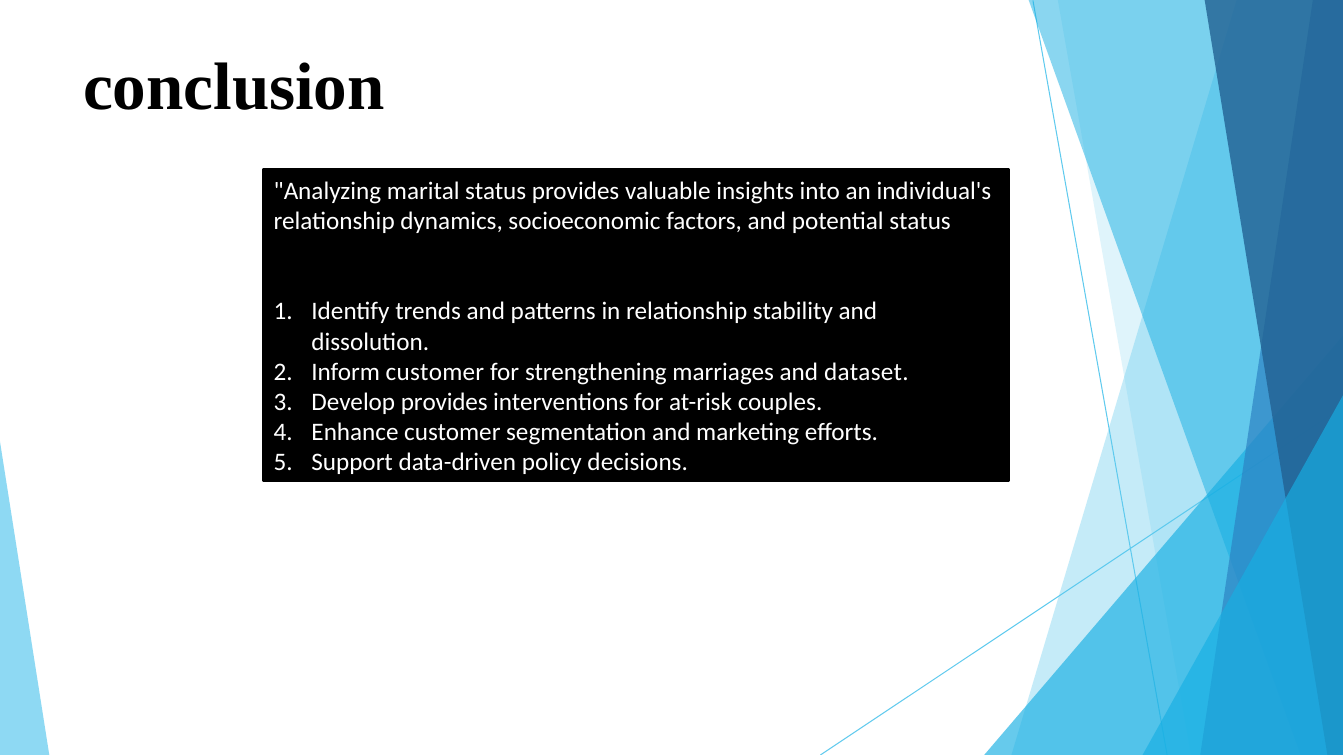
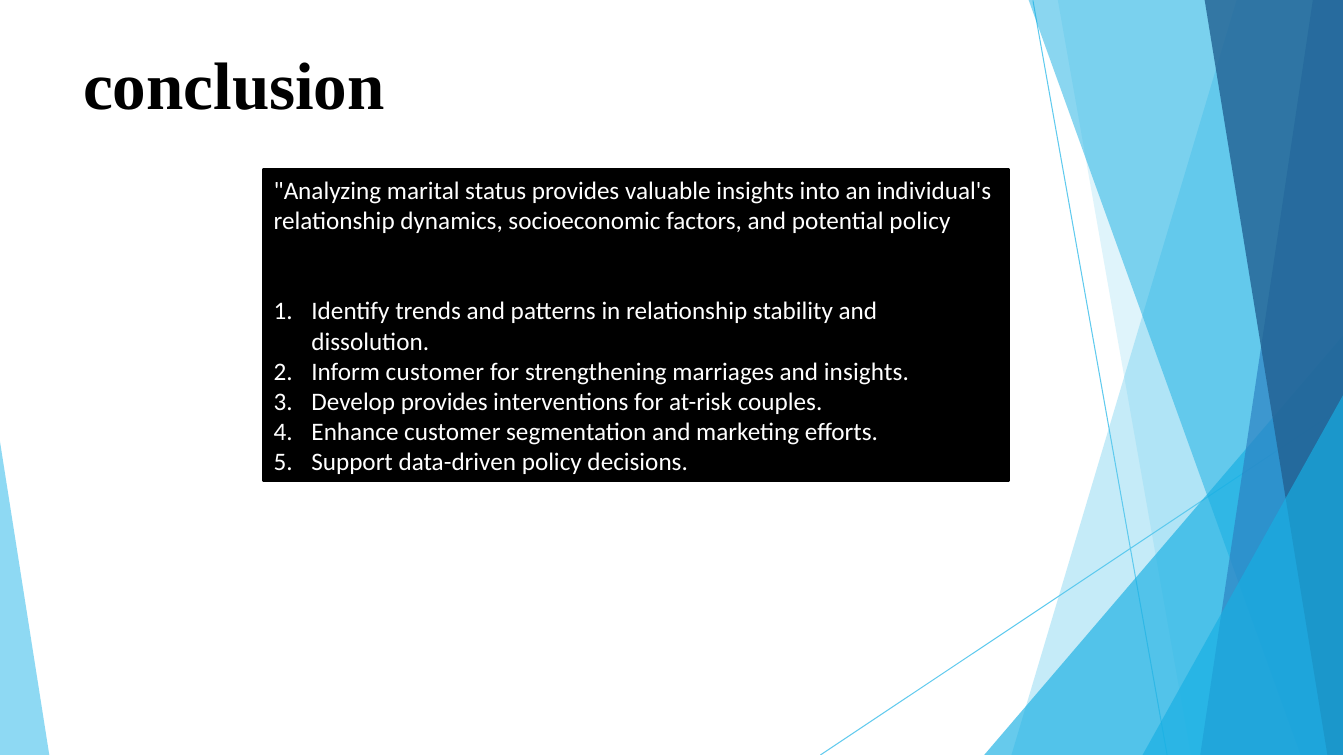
potential status: status -> policy (920, 221)
and dataset: dataset -> insights (866, 372)
